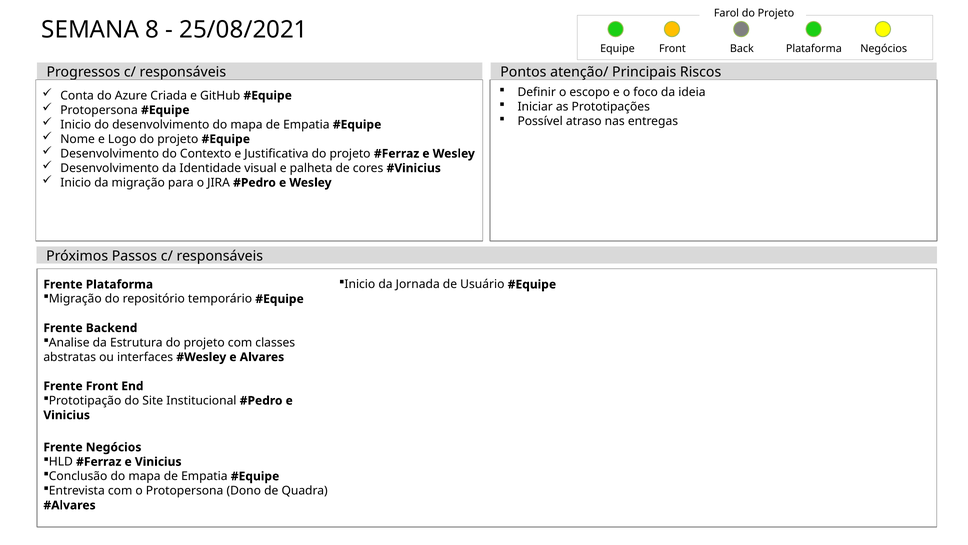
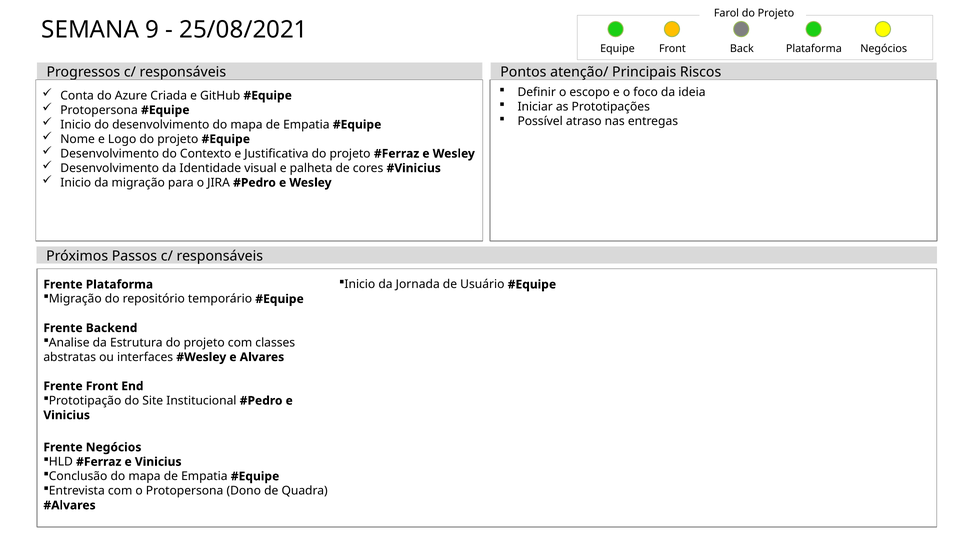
8: 8 -> 9 (152, 30)
